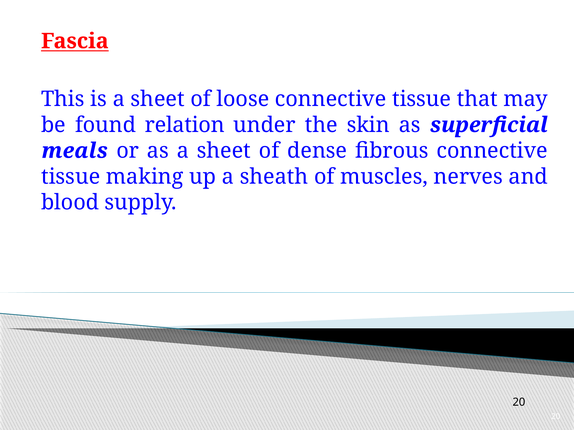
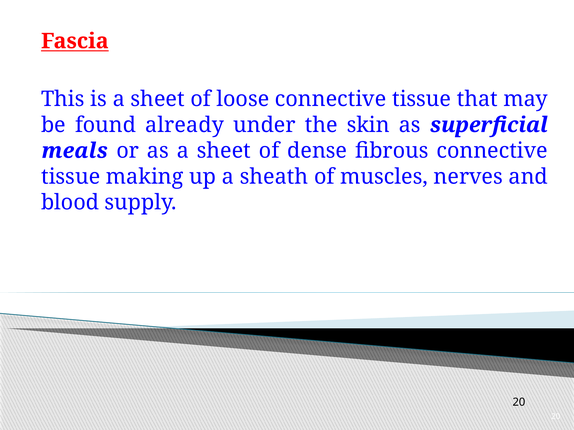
relation: relation -> already (185, 125)
